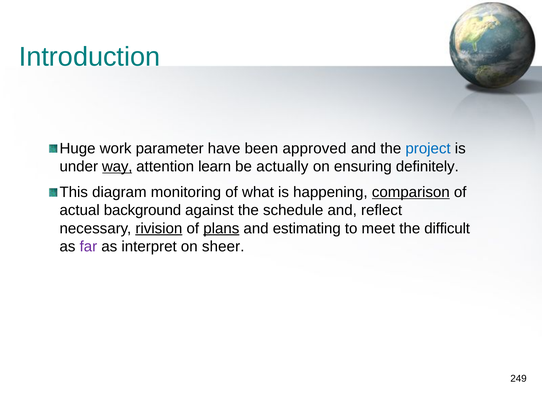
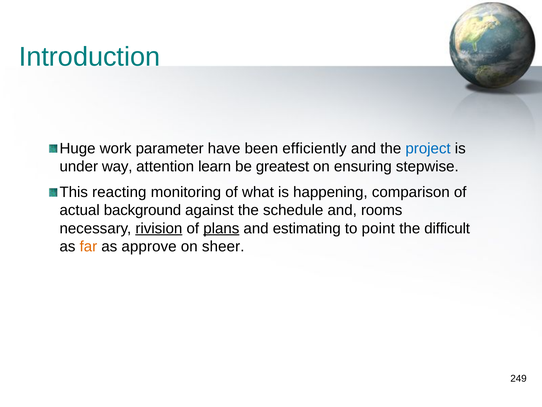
approved: approved -> efficiently (314, 148)
way underline: present -> none (117, 166)
actually: actually -> greatest (283, 166)
definitely: definitely -> stepwise (427, 166)
diagram: diagram -> reacting (119, 192)
comparison underline: present -> none (411, 192)
reflect: reflect -> rooms (382, 210)
meet: meet -> point (378, 228)
far colour: purple -> orange (88, 246)
interpret: interpret -> approve (149, 246)
